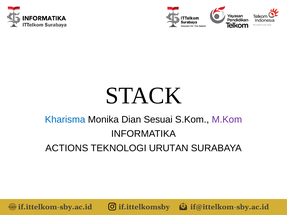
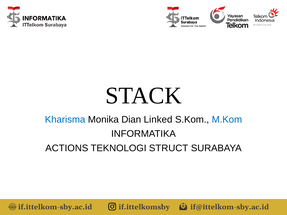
Sesuai: Sesuai -> Linked (158, 120)
M.Kom colour: purple -> blue (227, 120)
URUTAN: URUTAN -> STRUCT (169, 148)
